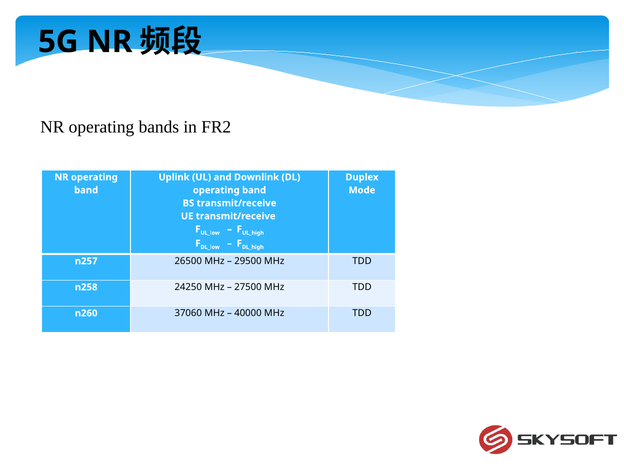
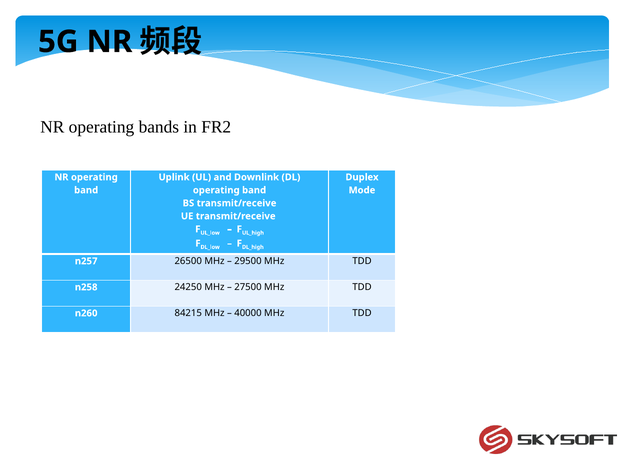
37060: 37060 -> 84215 (188, 313)
